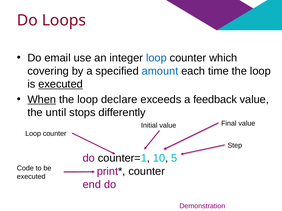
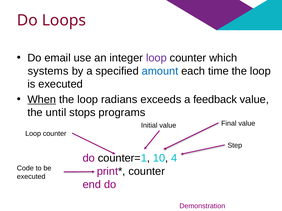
loop colour: blue -> purple (156, 58)
covering: covering -> systems (48, 71)
executed underline: present -> none (61, 84)
declare: declare -> radians (119, 100)
differently: differently -> programs (122, 113)
5: 5 -> 4 (174, 159)
